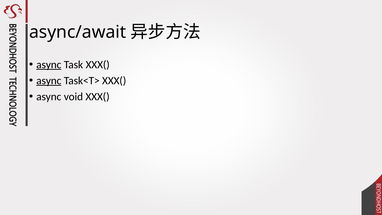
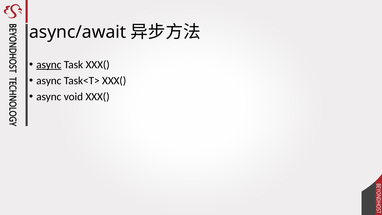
async underline: present -> none (49, 81)
